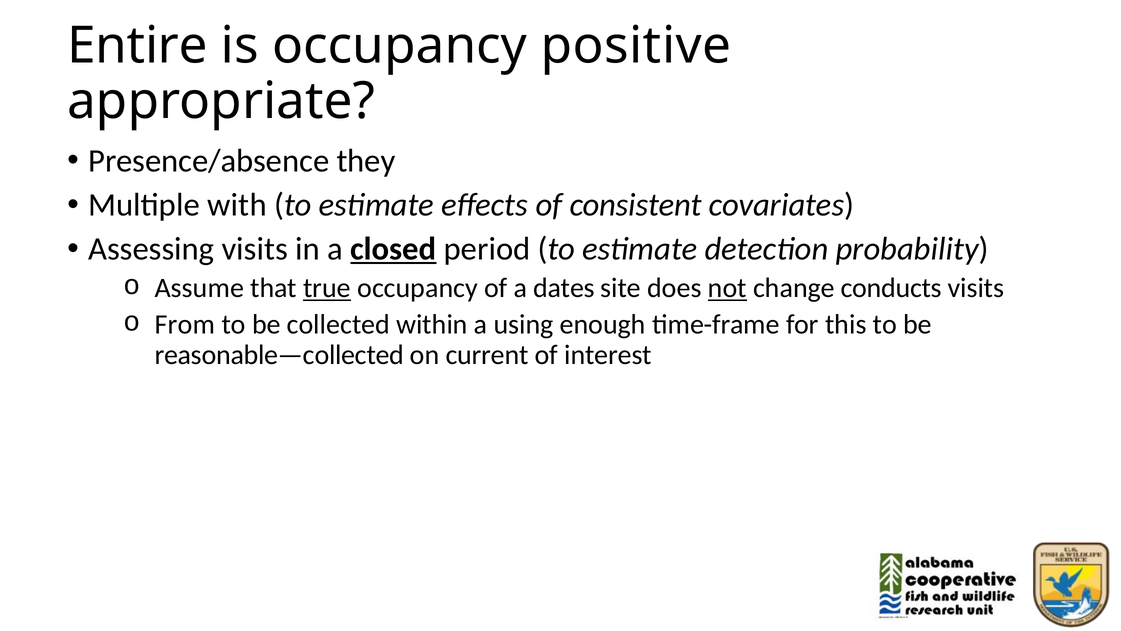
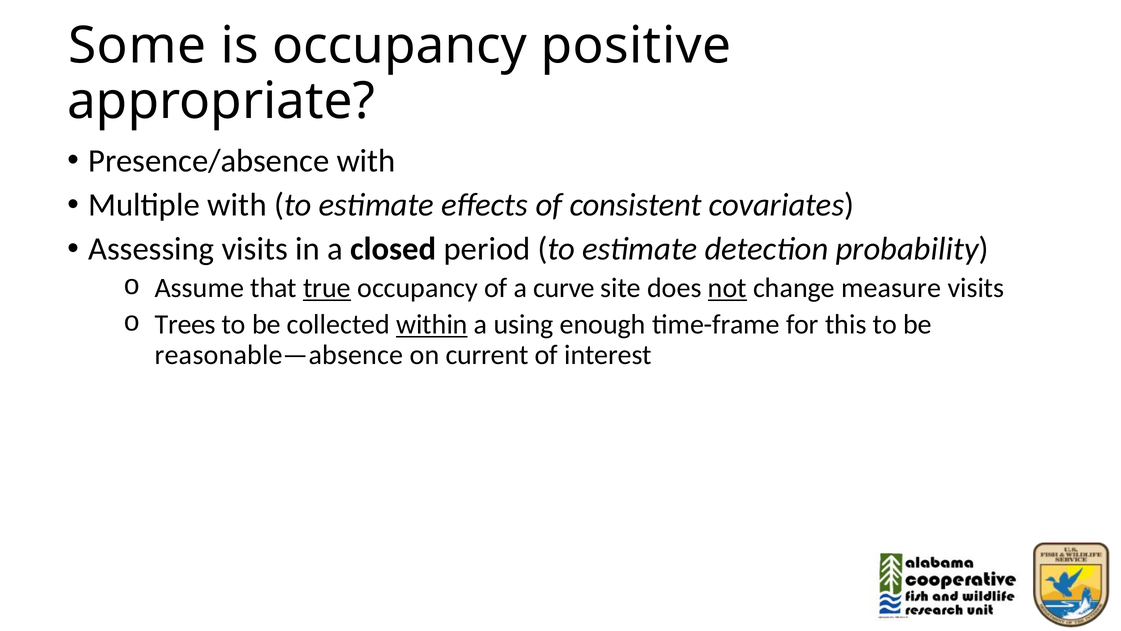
Entire: Entire -> Some (137, 46)
Presence/absence they: they -> with (366, 161)
closed underline: present -> none (393, 249)
dates: dates -> curve (564, 288)
conducts: conducts -> measure (891, 288)
From: From -> Trees (185, 324)
within underline: none -> present (432, 324)
reasonable—collected: reasonable—collected -> reasonable—absence (279, 355)
